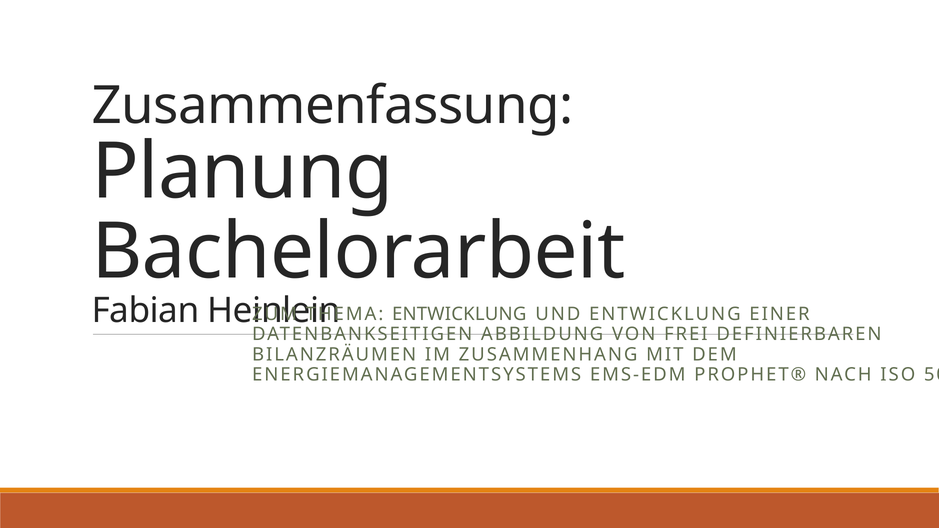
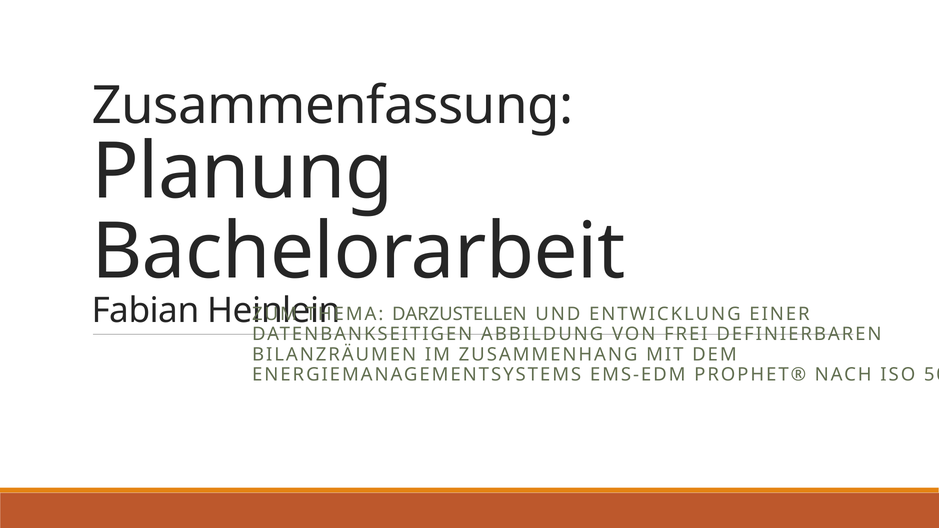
ENTWICKLUNG: ENTWICKLUNG -> DARZUSTELLEN (459, 314)
